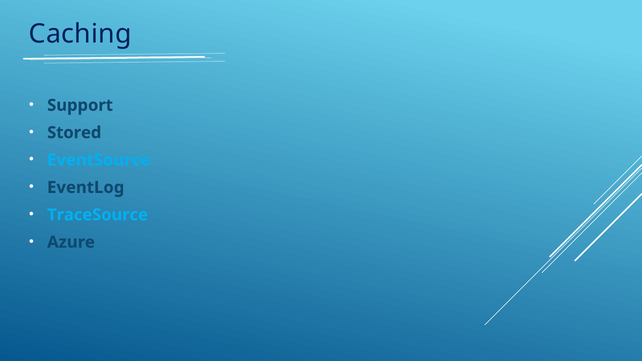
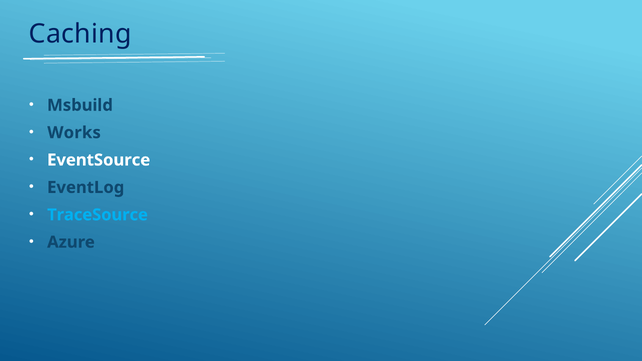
Support: Support -> Msbuild (80, 105)
Stored: Stored -> Works (74, 133)
EventSource colour: light blue -> white (99, 160)
